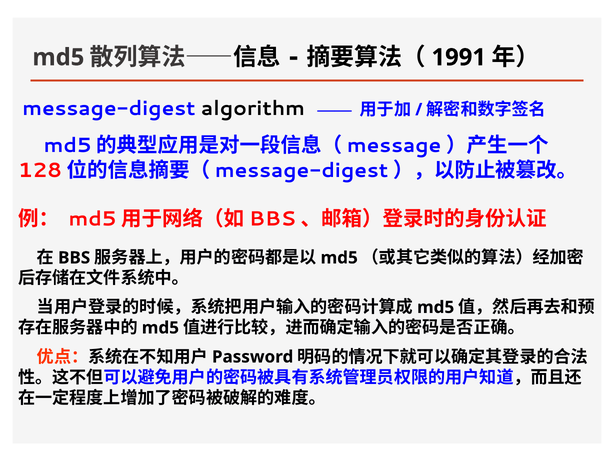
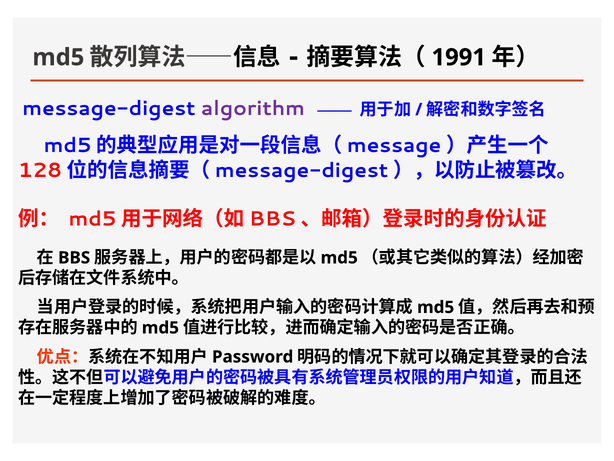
algorithm colour: black -> purple (253, 108)
